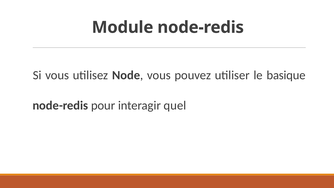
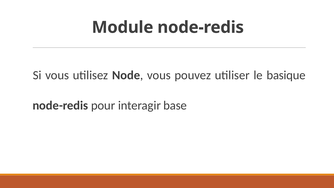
quel: quel -> base (175, 105)
